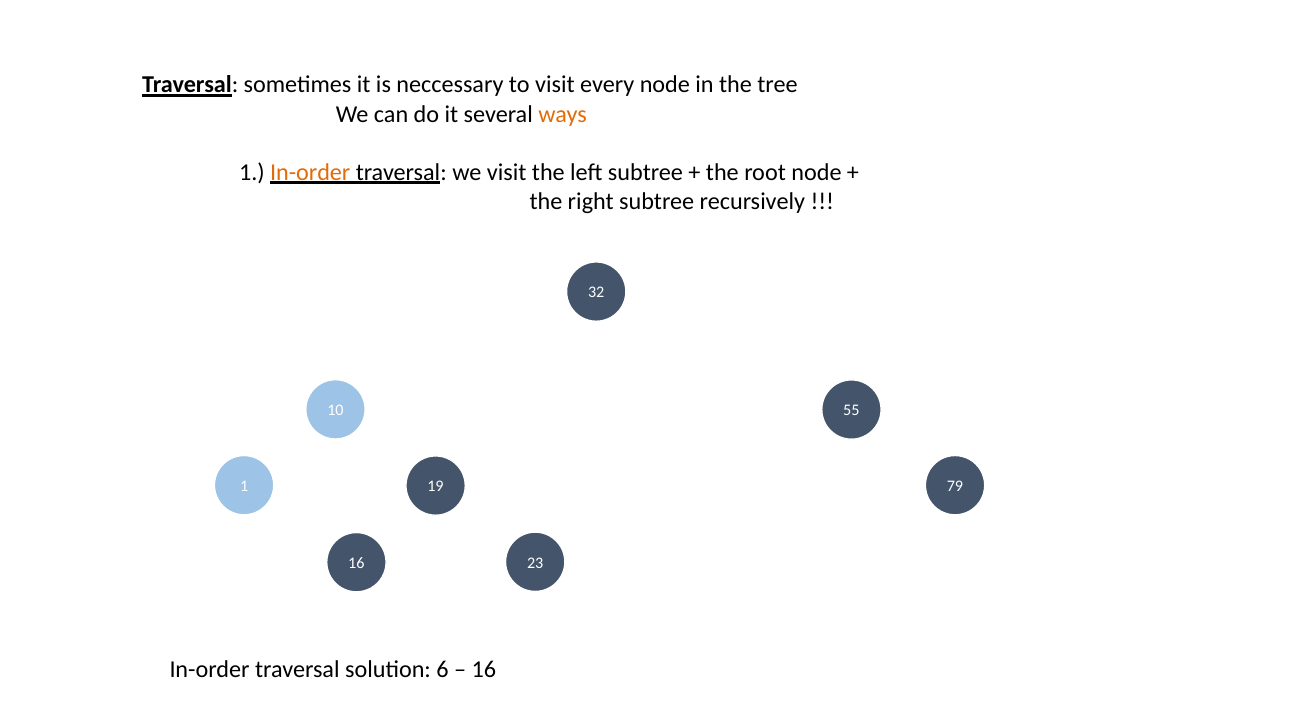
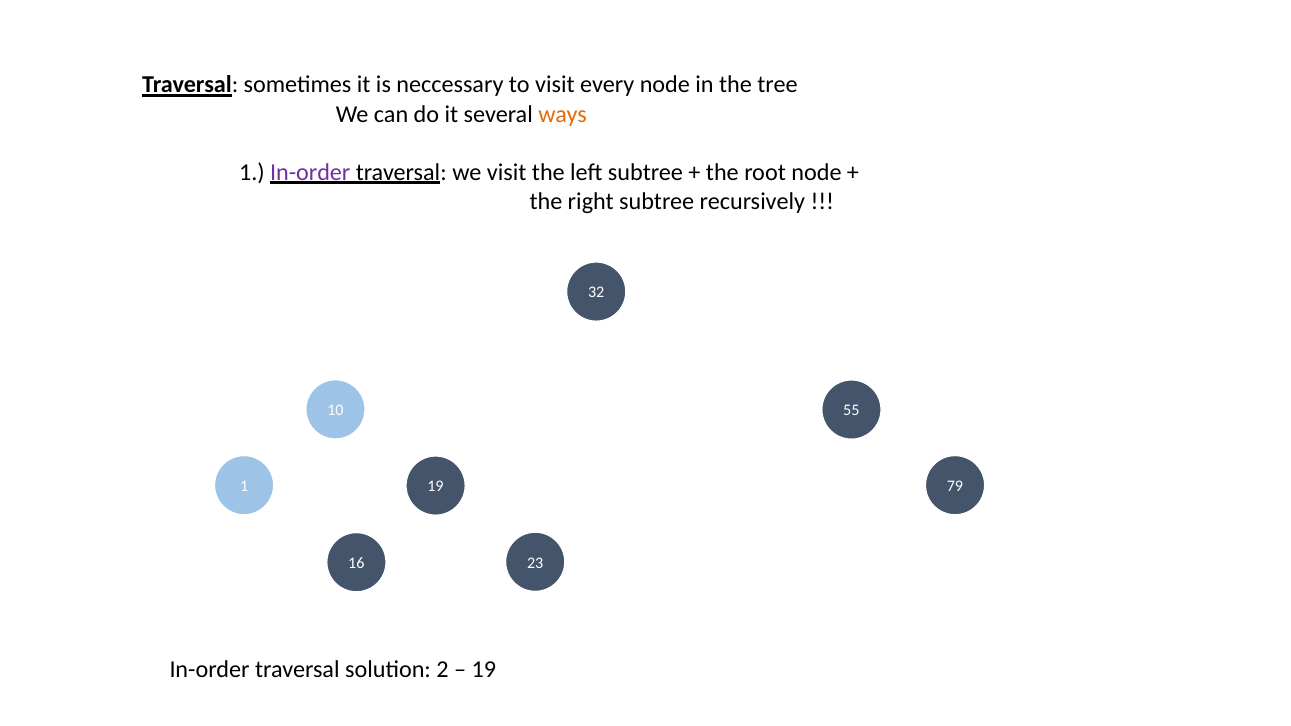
In-order colour: orange -> purple (310, 172)
6: 6 -> 2 (443, 670)
16: 16 -> 19 (484, 670)
